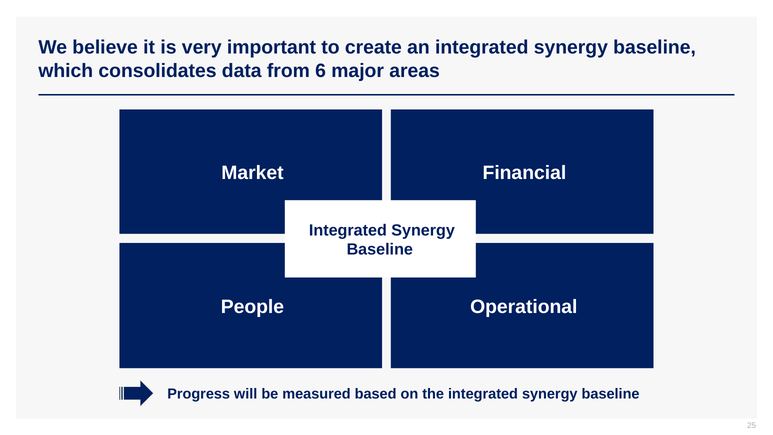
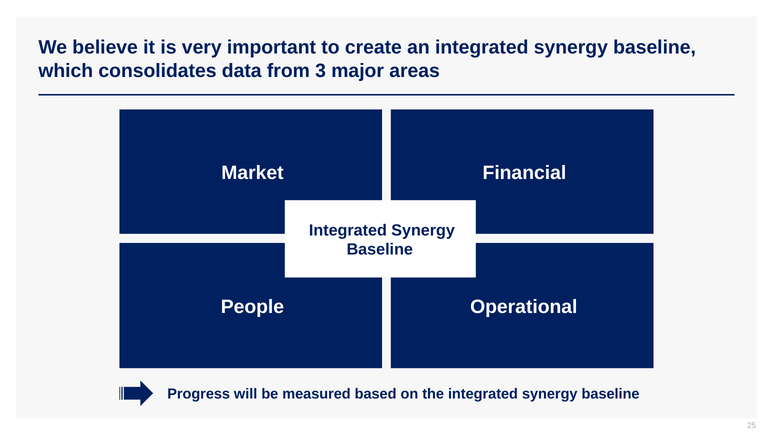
6: 6 -> 3 (321, 71)
